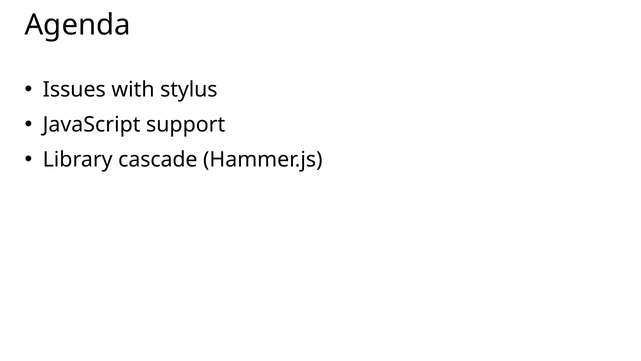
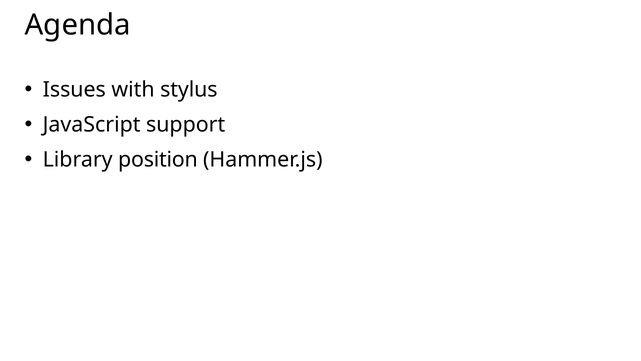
cascade: cascade -> position (158, 160)
